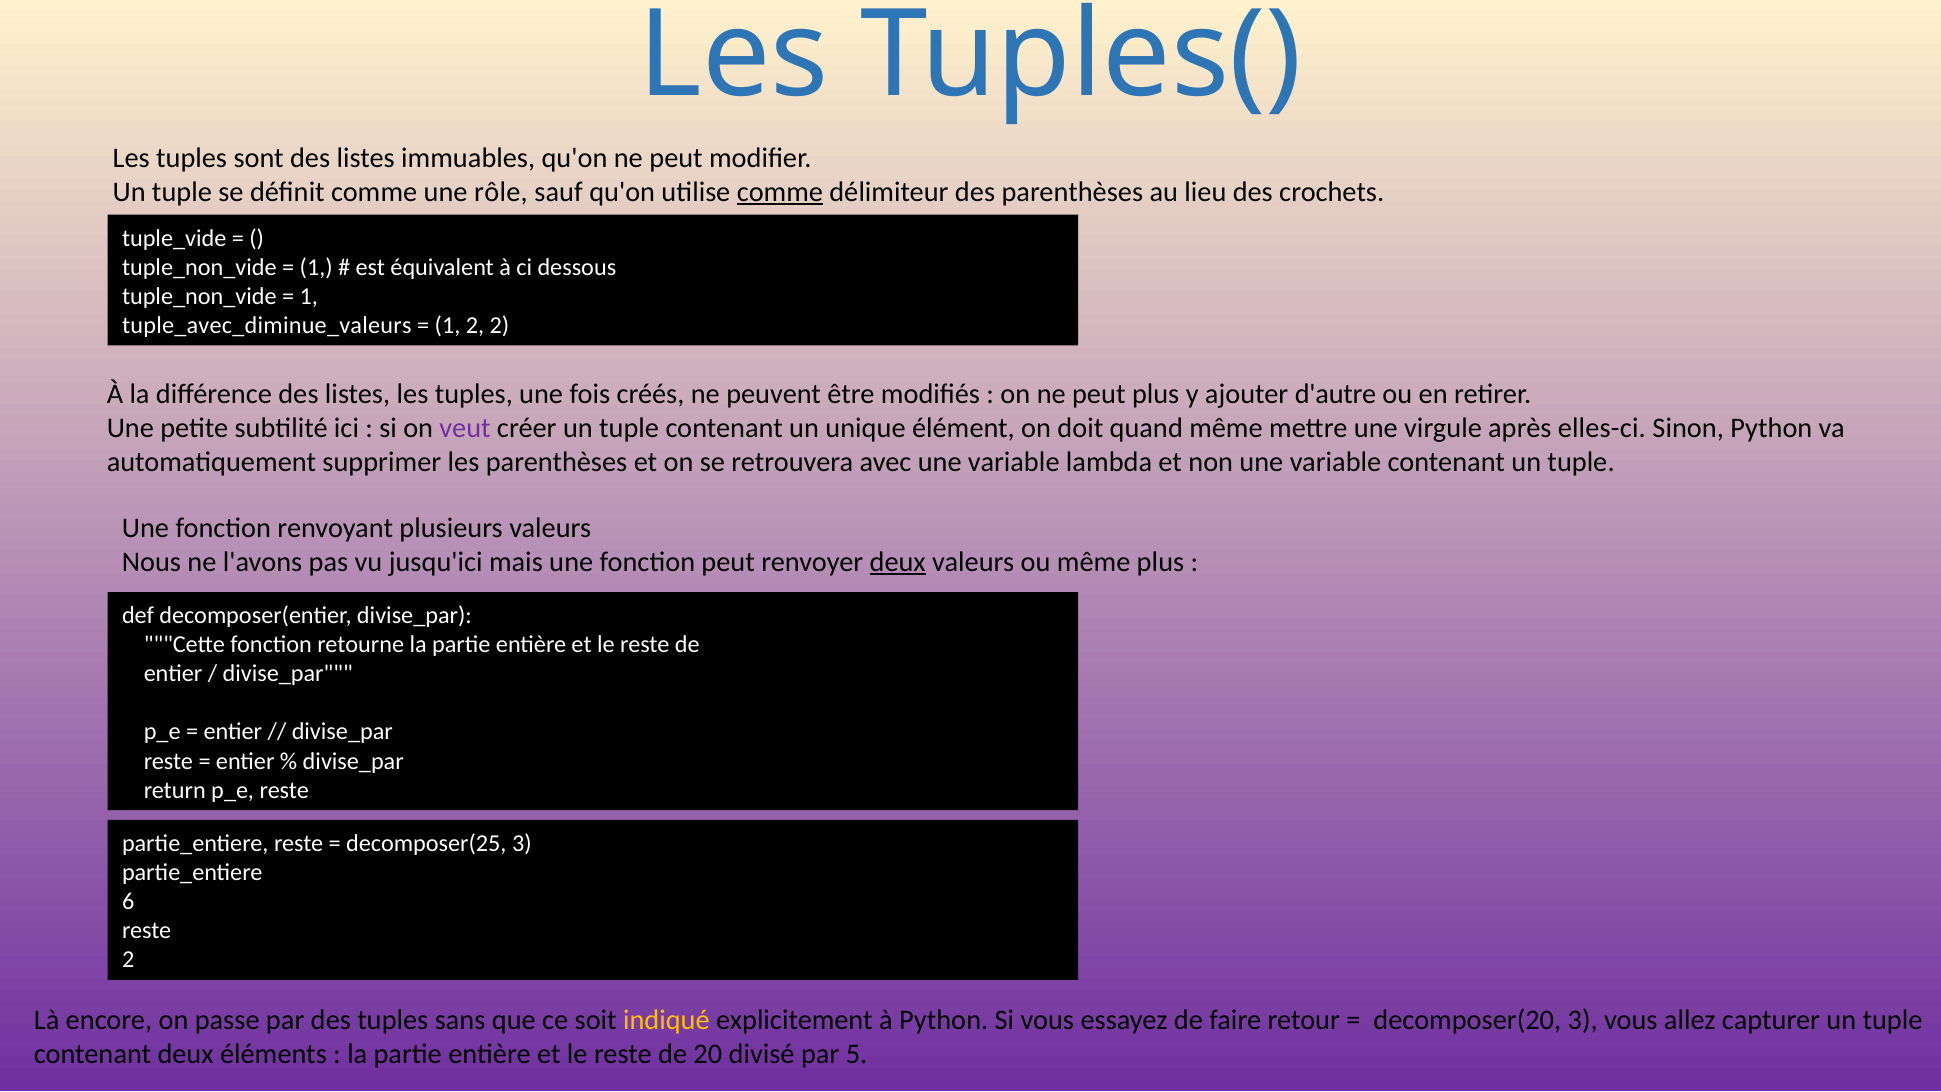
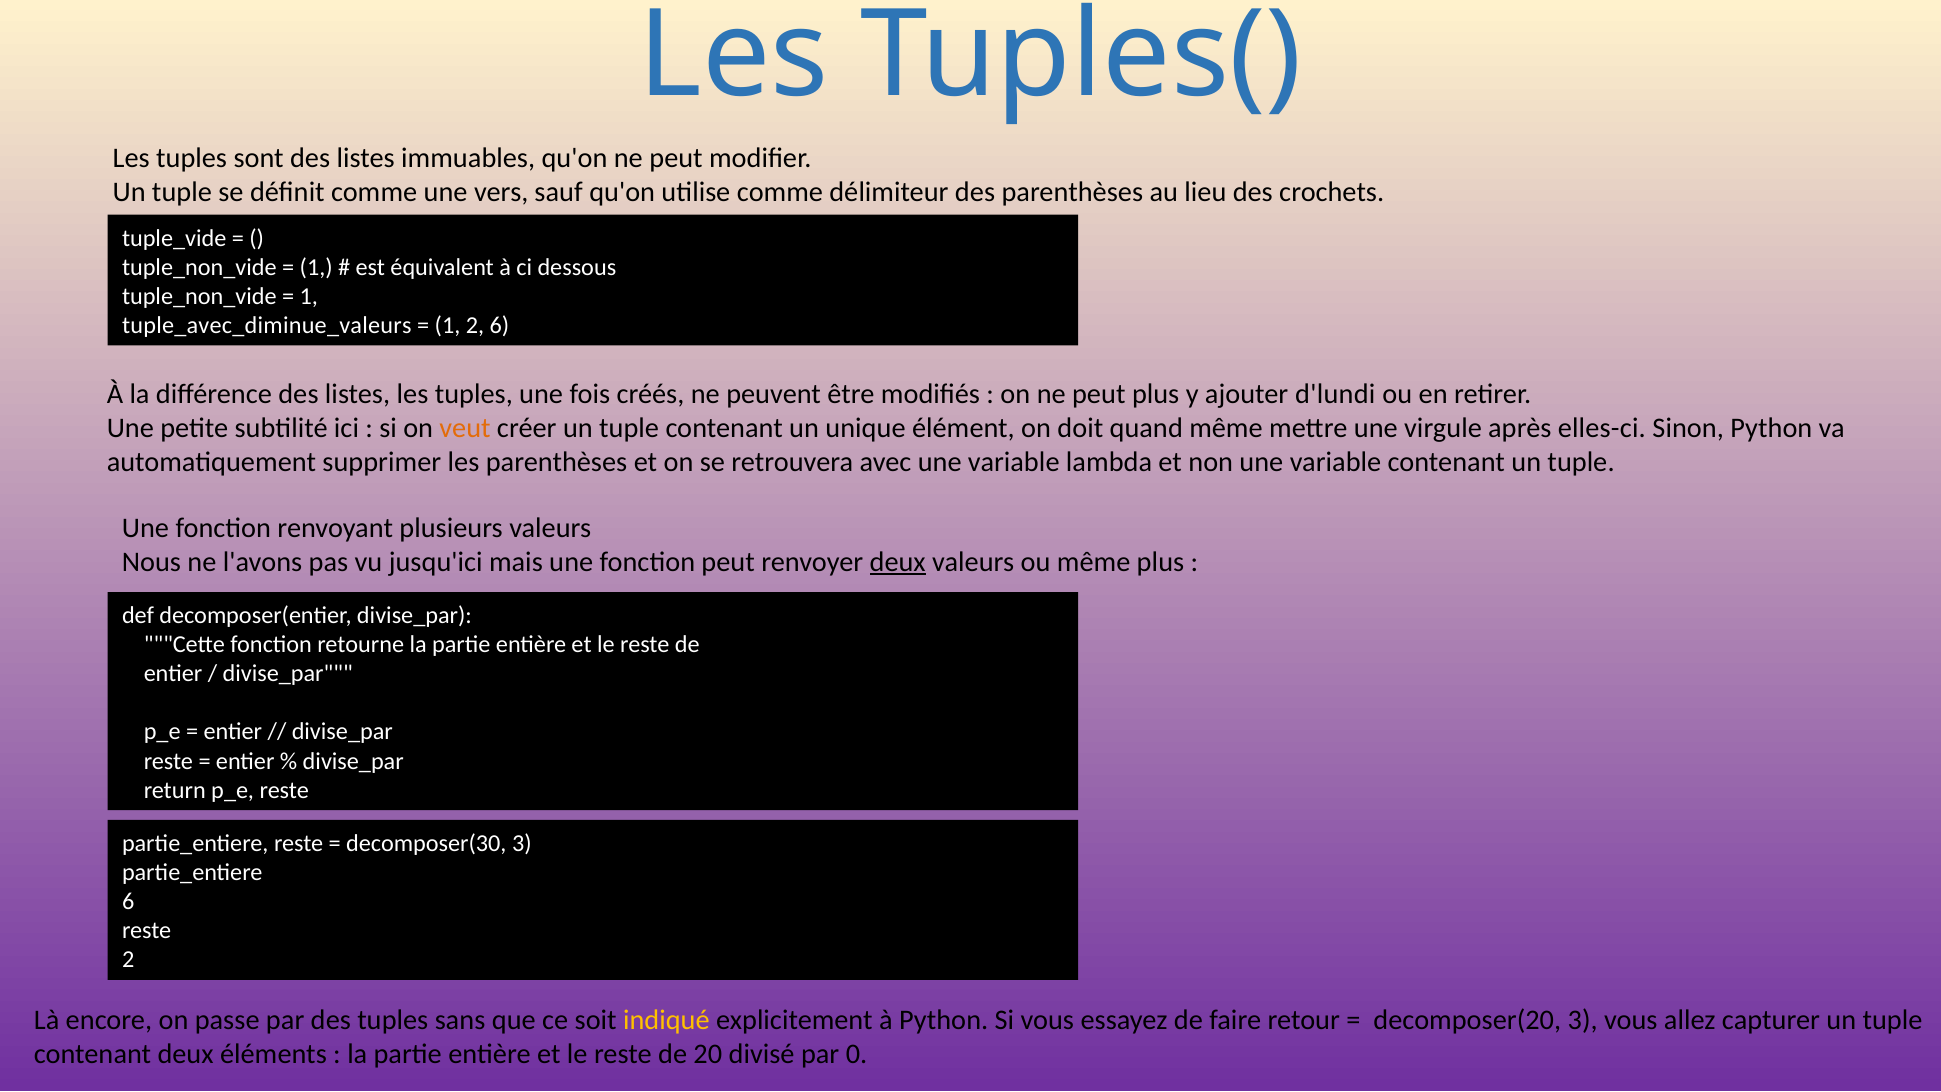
rôle: rôle -> vers (501, 192)
comme underline: present -> none (780, 192)
2 2: 2 -> 6 (499, 325)
d'autre: d'autre -> d'lundi (1335, 395)
veut colour: purple -> orange (465, 429)
decomposer(25: decomposer(25 -> decomposer(30 (426, 843)
5: 5 -> 0 (857, 1054)
